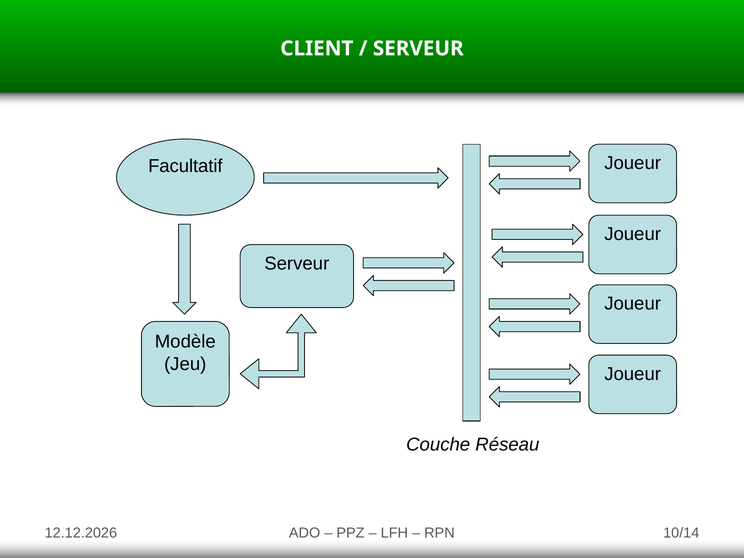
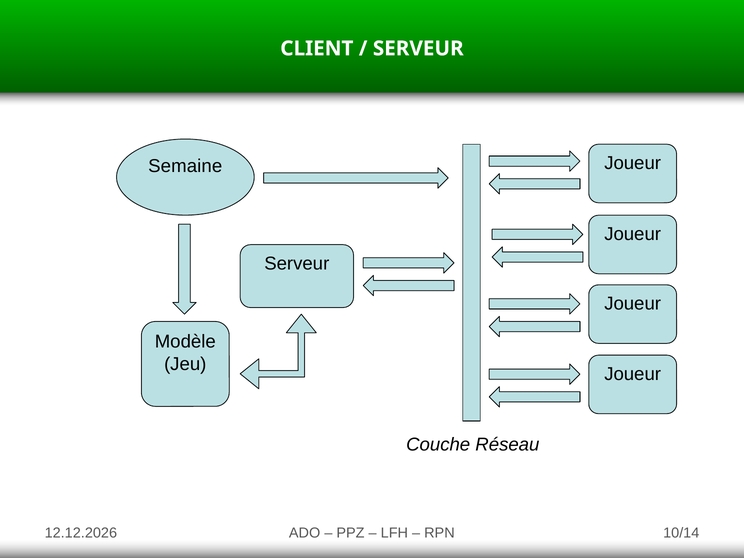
Facultatif: Facultatif -> Semaine (185, 166)
